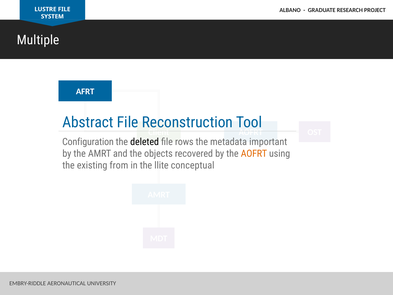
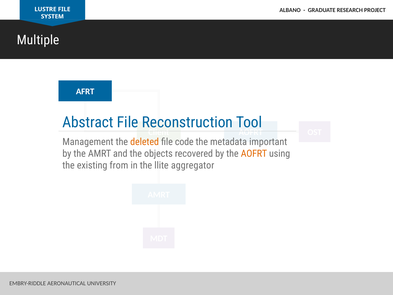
Configuration: Configuration -> Management (88, 142)
deleted colour: black -> orange (145, 142)
rows: rows -> code (184, 142)
conceptual: conceptual -> aggregator (193, 165)
